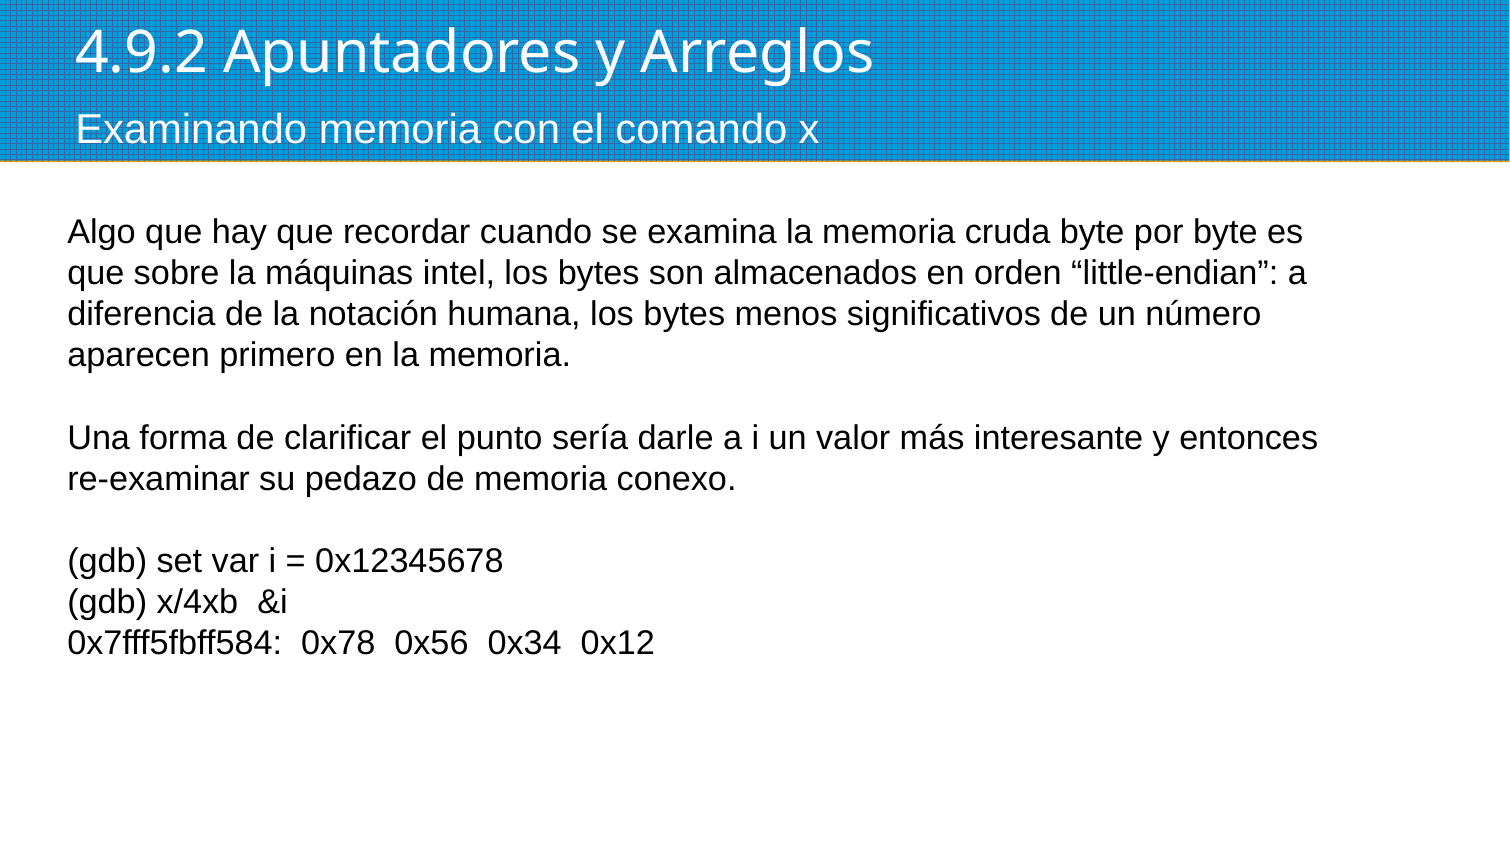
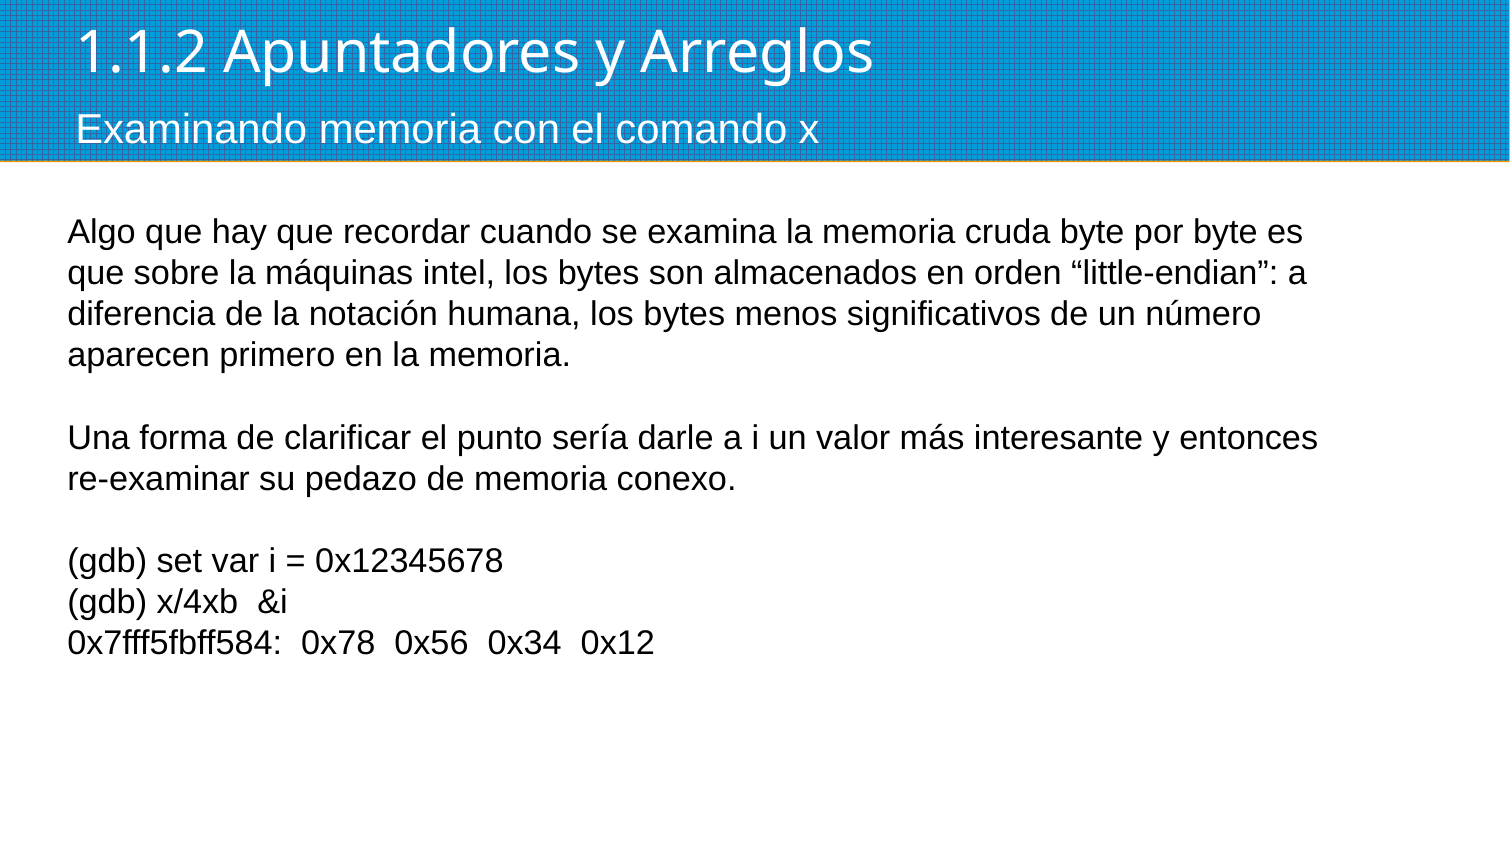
4.9.2: 4.9.2 -> 1.1.2 (142, 53)
